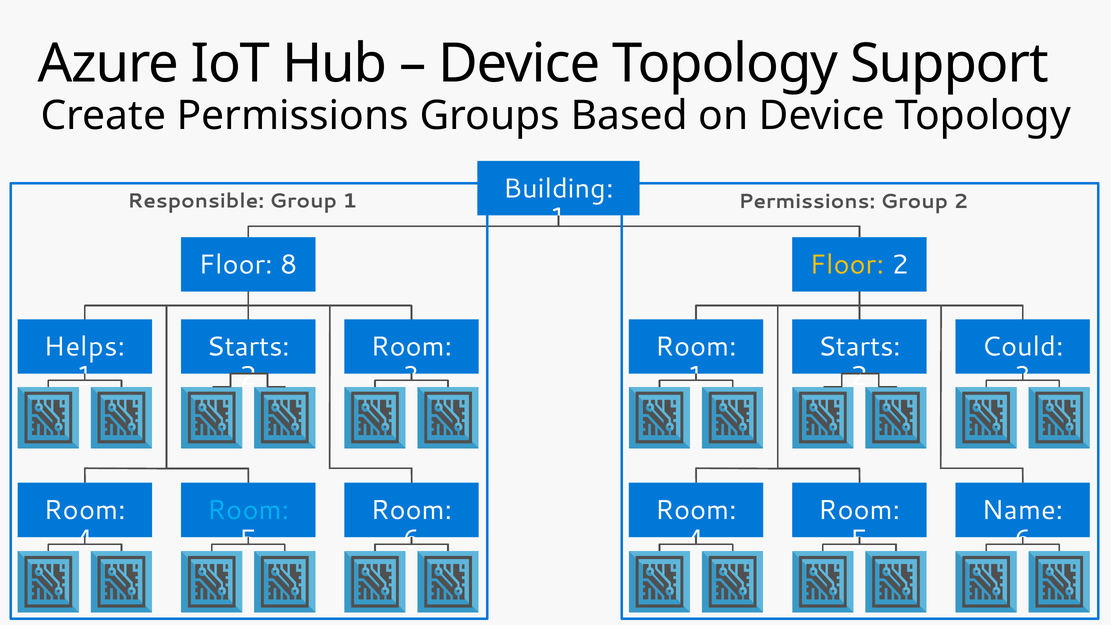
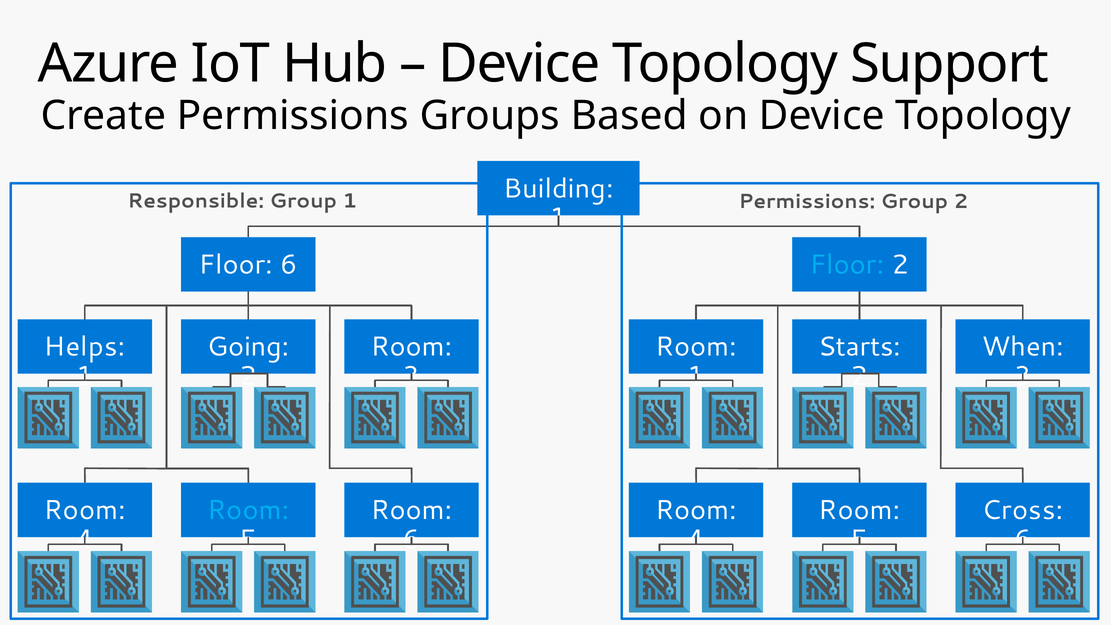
Floor 8: 8 -> 6 (289, 265)
Floor colour: yellow -> light blue (847, 265)
Starts: Starts -> Going (248, 347)
Could: Could -> When (1023, 347)
Name: Name -> Cross (1023, 510)
